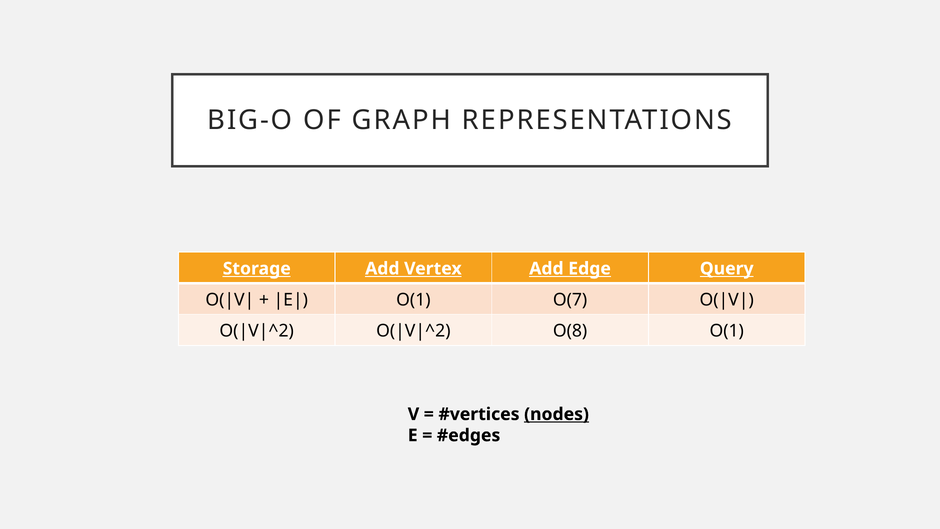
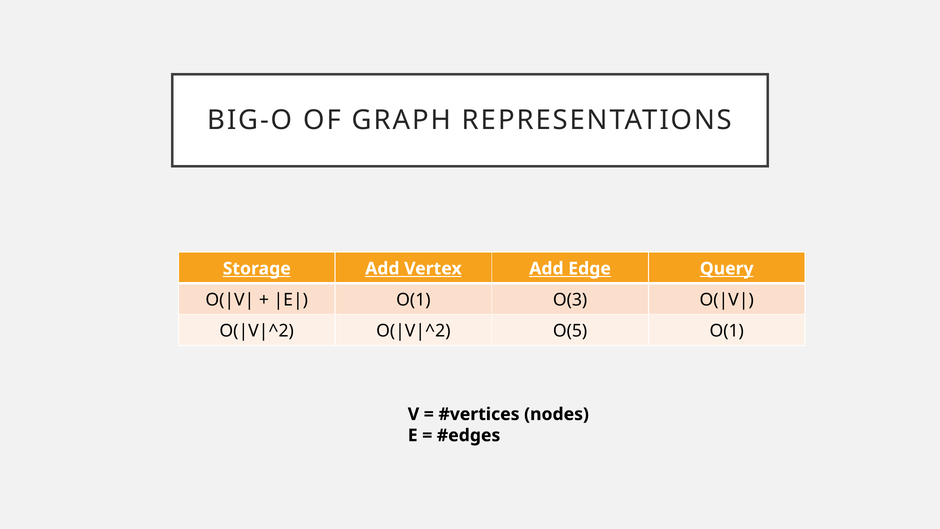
O(7: O(7 -> O(3 (570, 300)
O(8: O(8 -> O(5 (570, 331)
nodes underline: present -> none (557, 414)
